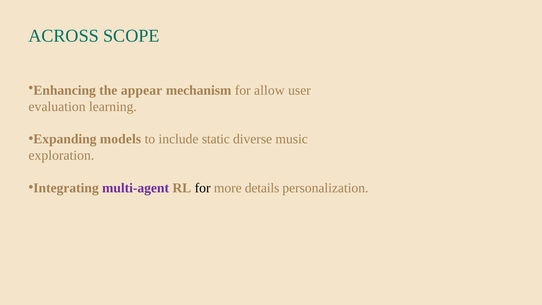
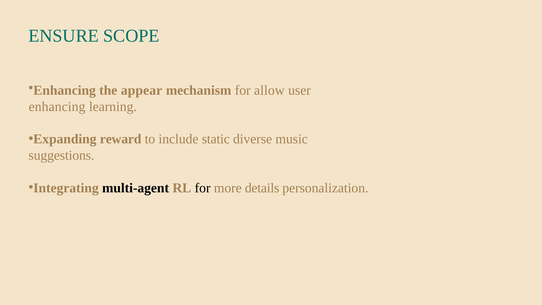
ACROSS: ACROSS -> ENSURE (64, 36)
evaluation: evaluation -> enhancing (57, 106)
models: models -> reward (121, 139)
exploration: exploration -> suggestions (61, 155)
multi-agent colour: purple -> black (136, 188)
